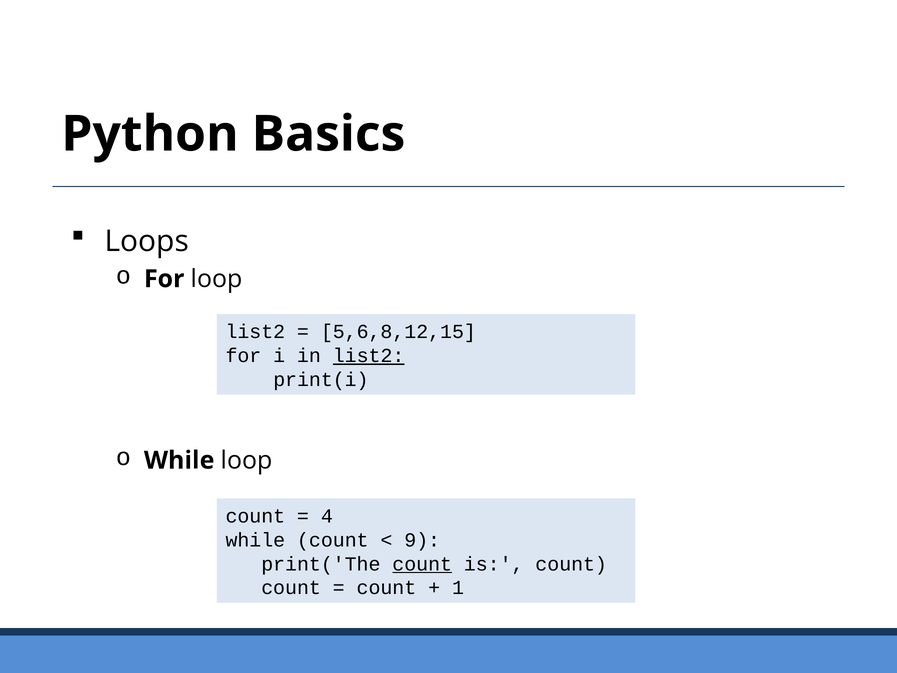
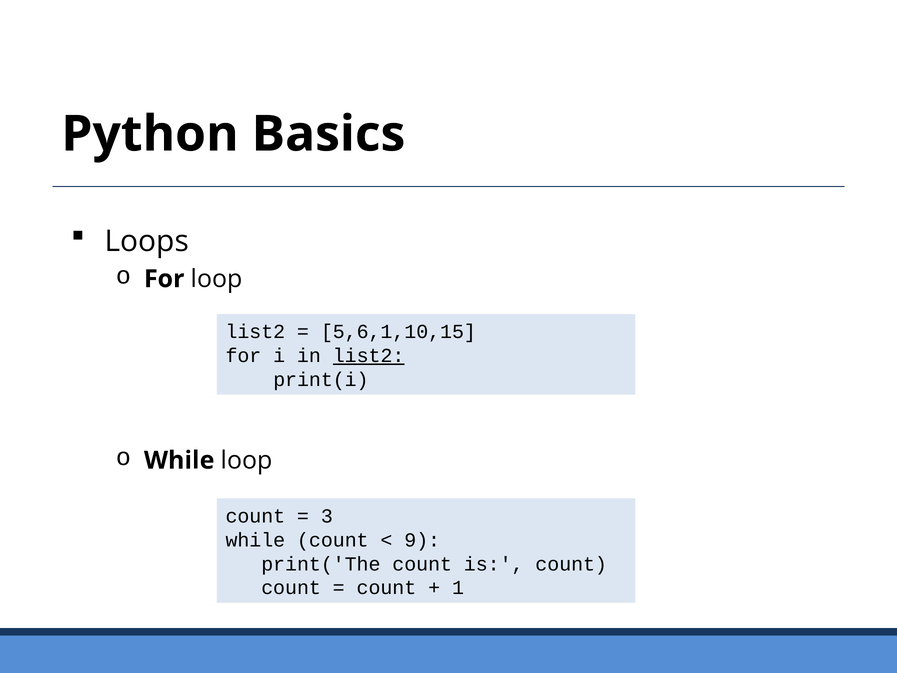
5,6,8,12,15: 5,6,8,12,15 -> 5,6,1,10,15 (398, 332)
4: 4 -> 3 (327, 516)
count underline: present -> none (422, 564)
